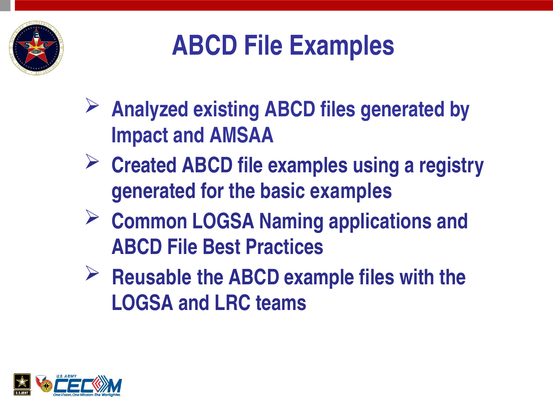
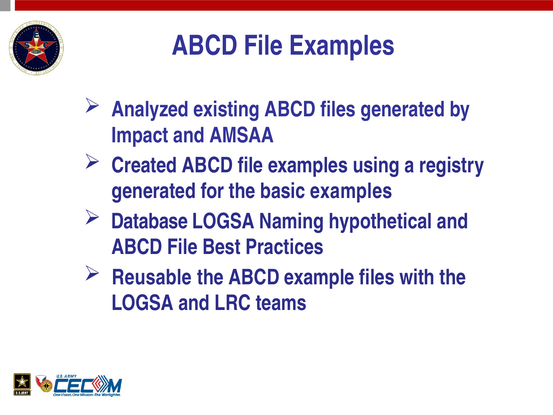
Common: Common -> Database (150, 221)
applications: applications -> hypothetical (380, 221)
